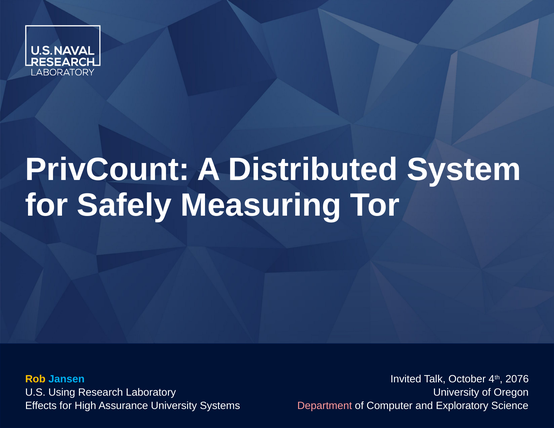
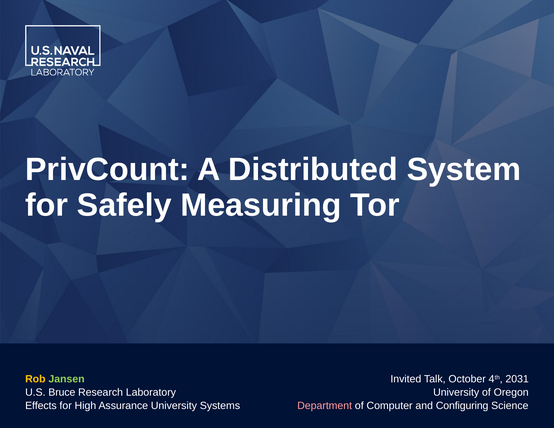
Jansen colour: light blue -> light green (67, 379)
2076: 2076 -> 2031 (517, 379)
Using: Using -> Bruce (62, 392)
Exploratory: Exploratory -> Configuring (462, 406)
